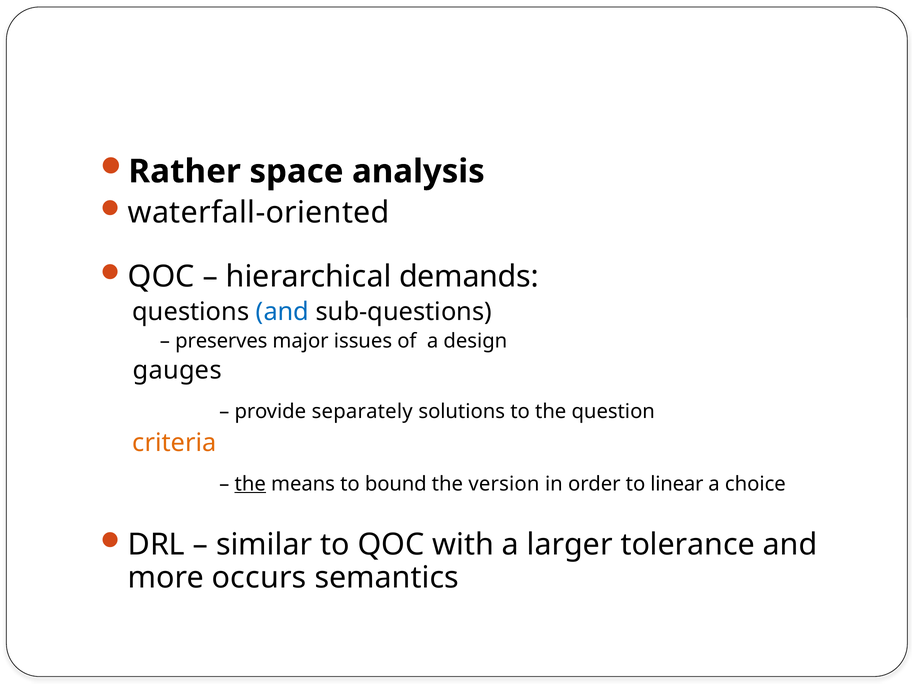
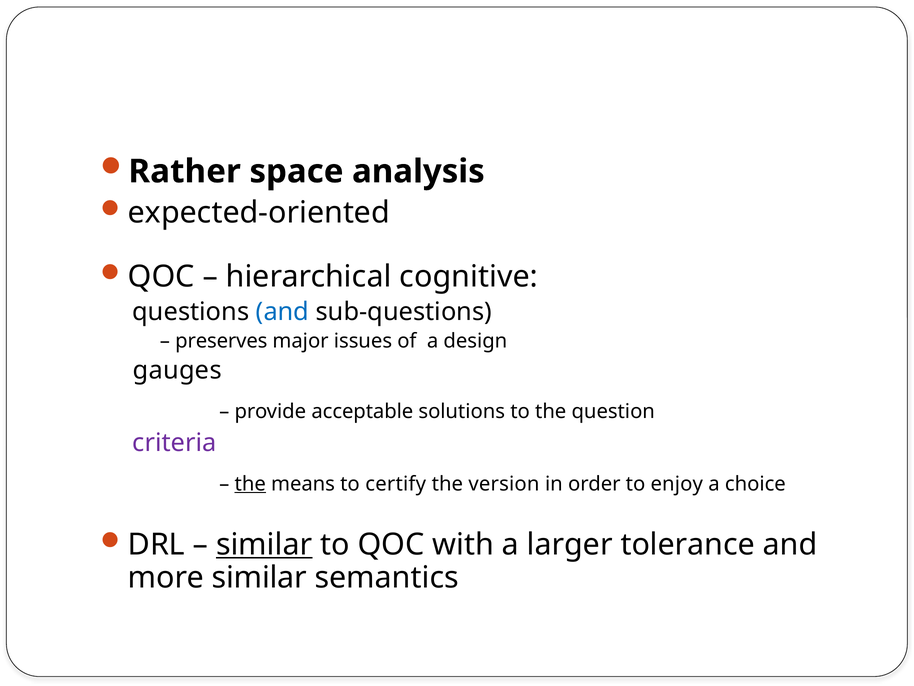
waterfall-oriented: waterfall-oriented -> expected-oriented (259, 212)
demands: demands -> cognitive (469, 277)
separately: separately -> acceptable (362, 411)
criteria colour: orange -> purple (174, 443)
bound: bound -> certify (396, 483)
linear: linear -> enjoy (677, 483)
similar underline: none -> present (264, 544)
more occurs: occurs -> similar (259, 577)
